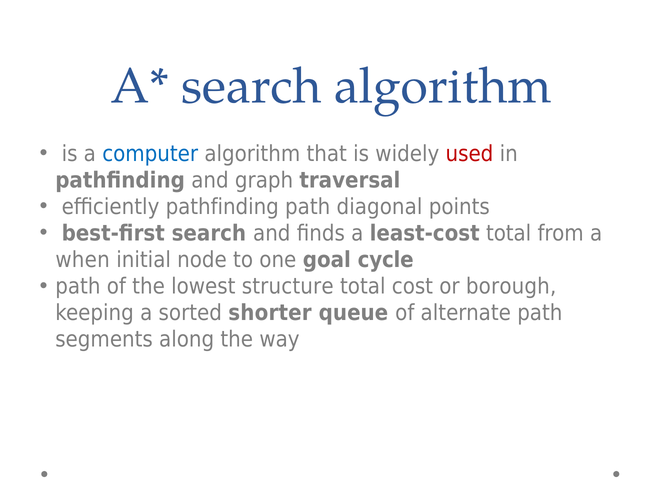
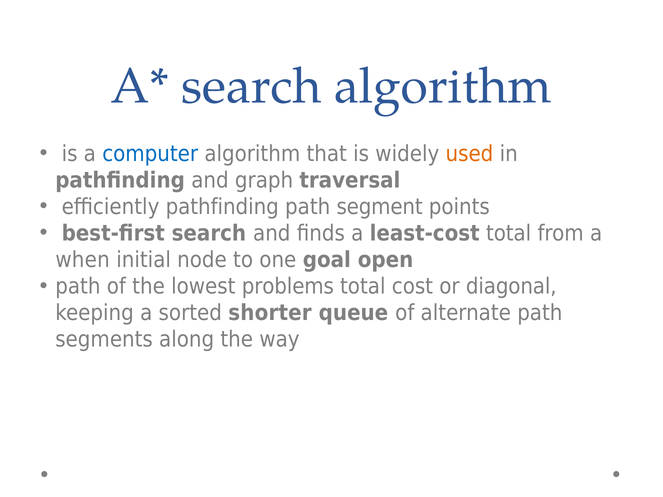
used colour: red -> orange (469, 154)
diagonal: diagonal -> segment (380, 207)
cycle: cycle -> open (386, 260)
structure: structure -> problems (288, 287)
borough: borough -> diagonal (511, 287)
